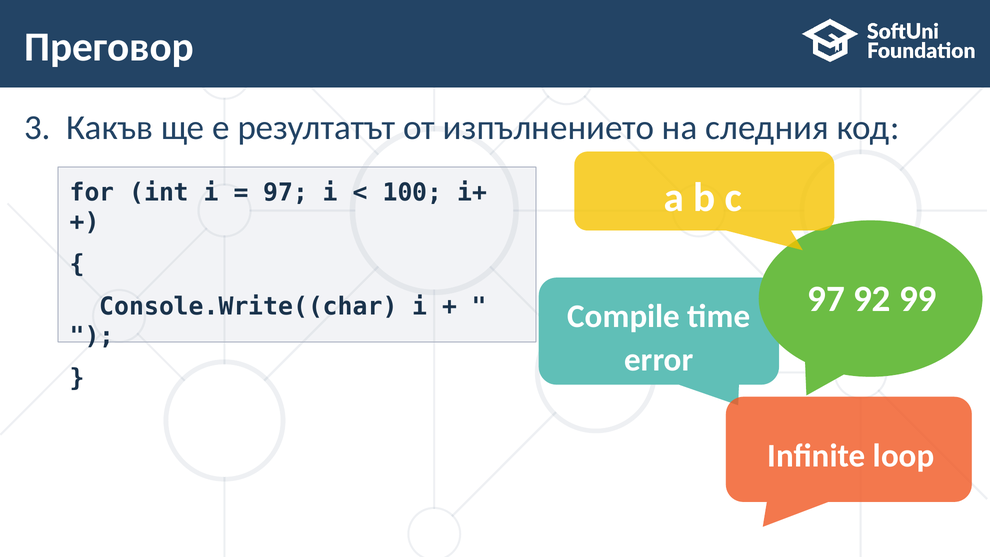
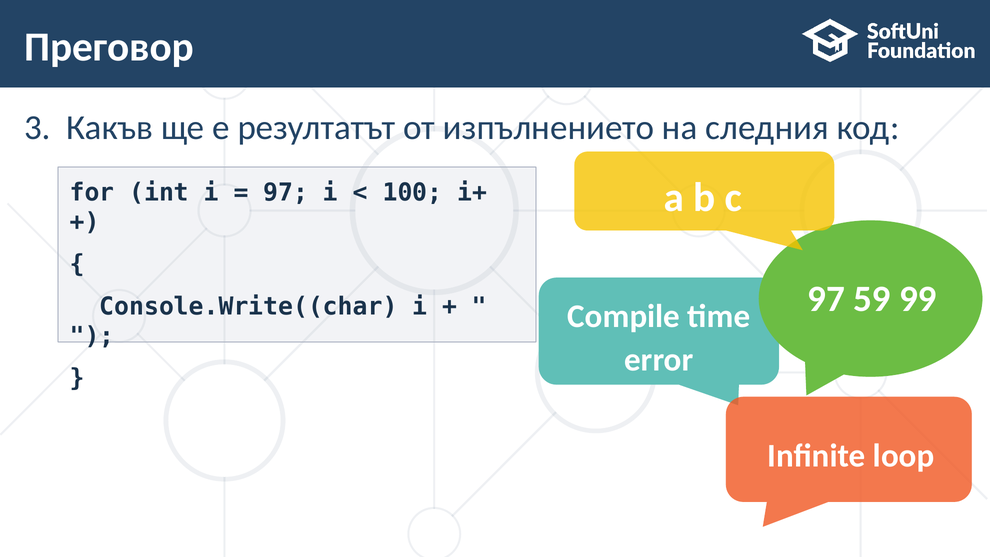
92: 92 -> 59 (872, 299)
